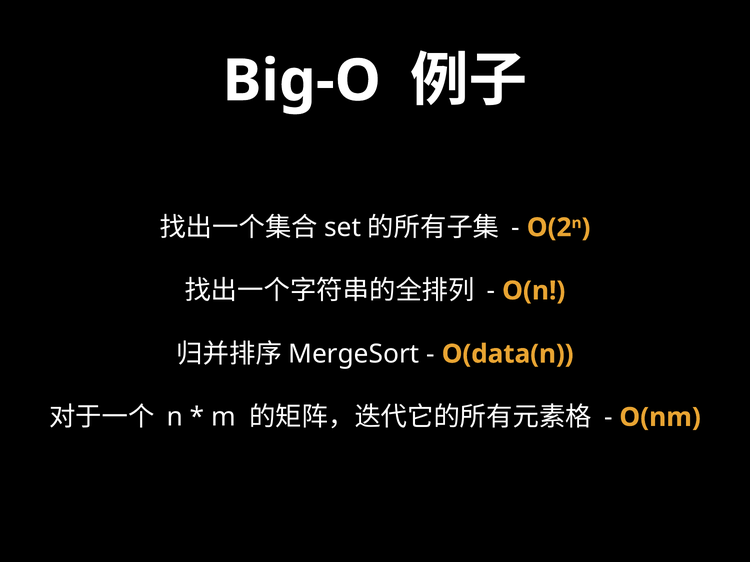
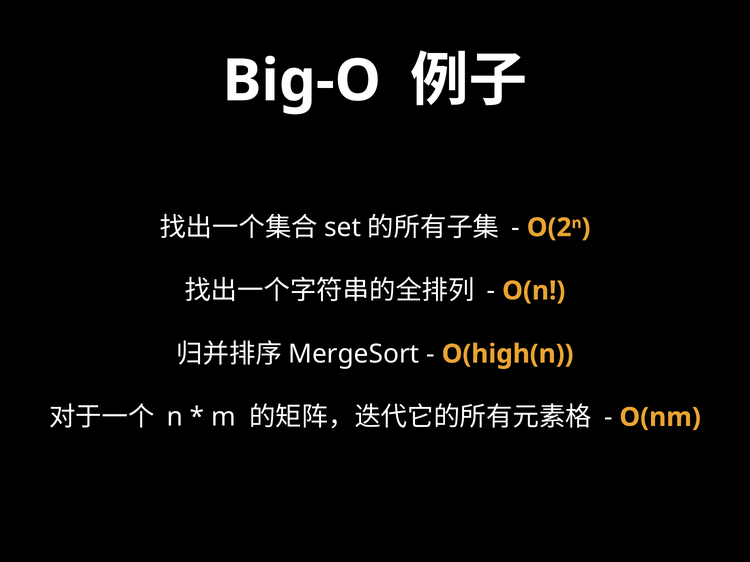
O(data(n: O(data(n -> O(high(n (508, 354)
